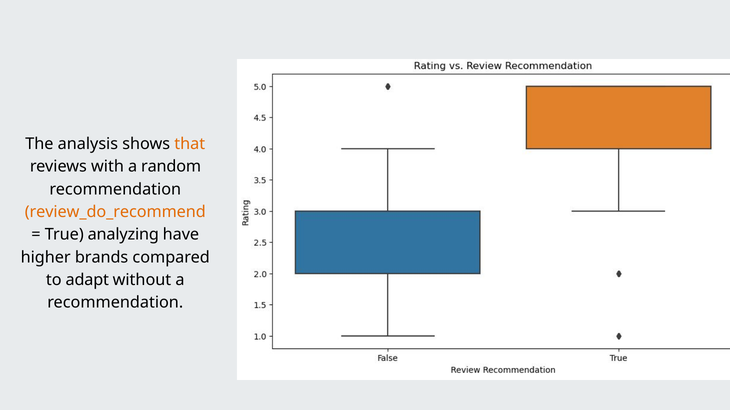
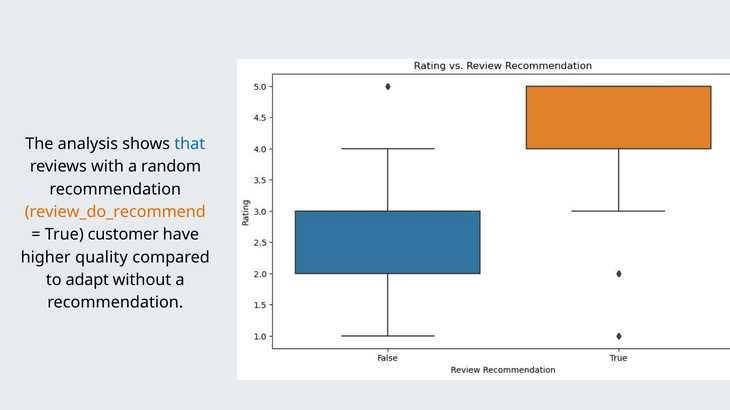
that colour: orange -> blue (190, 144)
analyzing: analyzing -> customer (123, 235)
brands: brands -> quality (101, 258)
